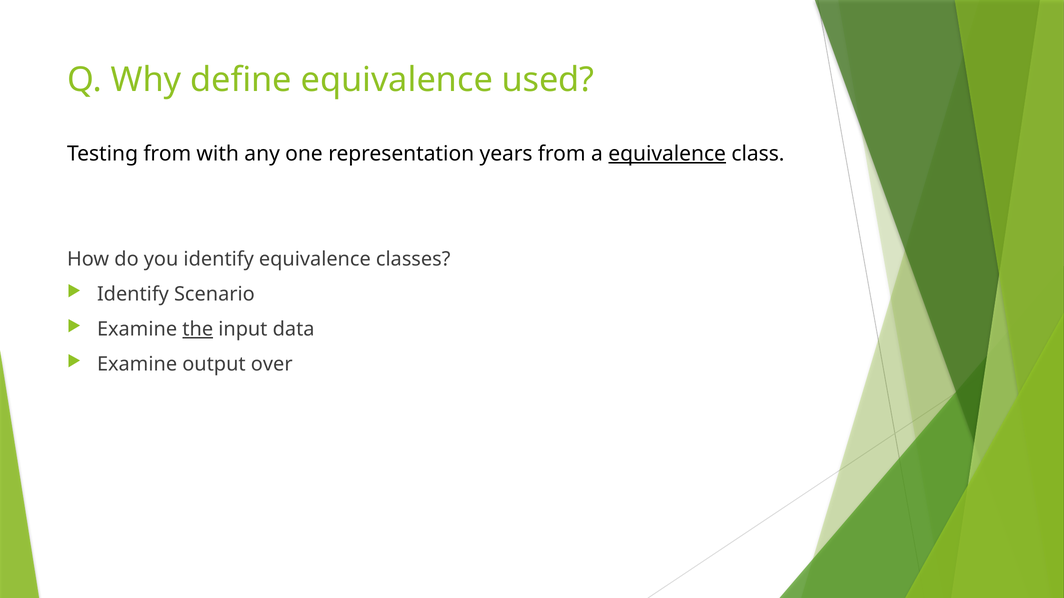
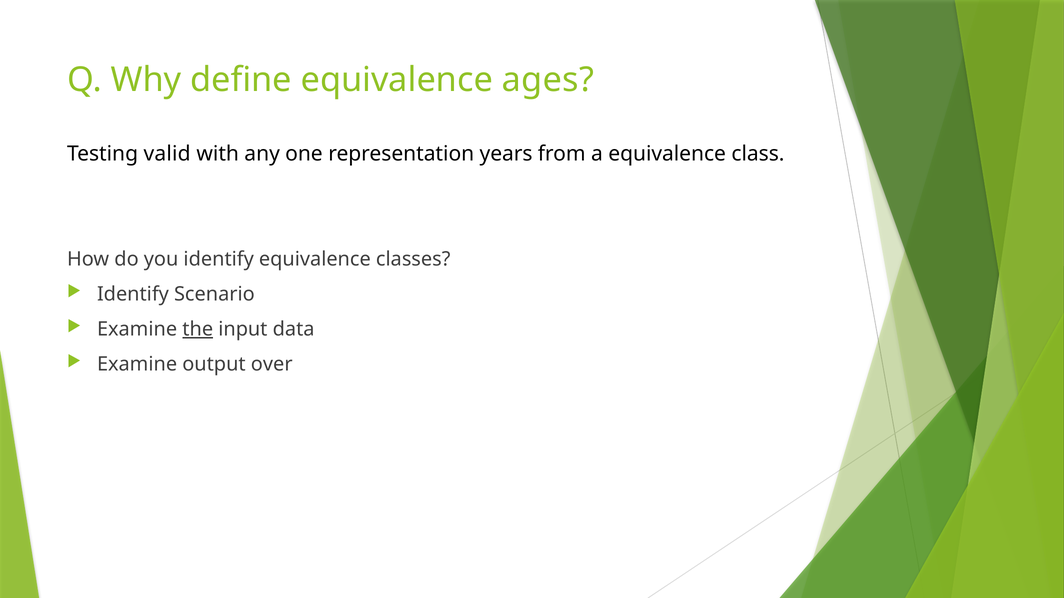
used: used -> ages (548, 80)
Testing from: from -> valid (167, 154)
equivalence underline: present -> none (667, 154)
